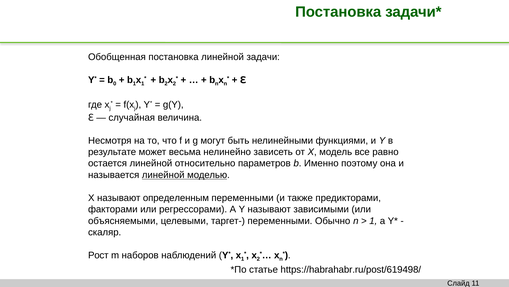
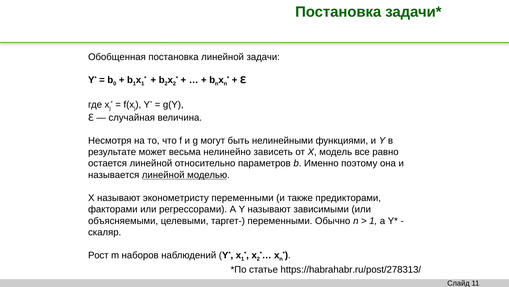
определенным: определенным -> эконометристу (176, 197)
https://habrahabr.ru/post/619498/: https://habrahabr.ru/post/619498/ -> https://habrahabr.ru/post/278313/ (351, 269)
